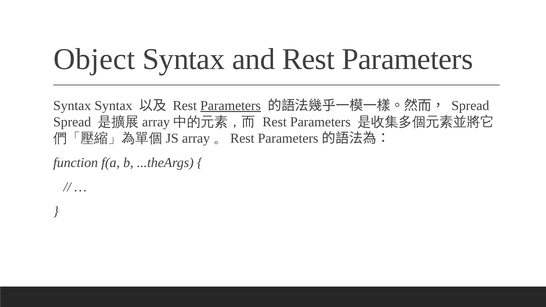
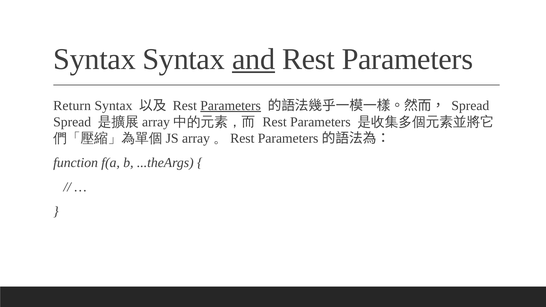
Object: Object -> Syntax (94, 59)
and underline: none -> present (254, 59)
Syntax: Syntax -> Return (72, 106)
